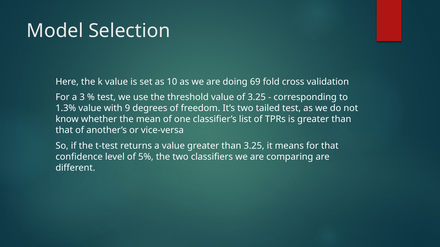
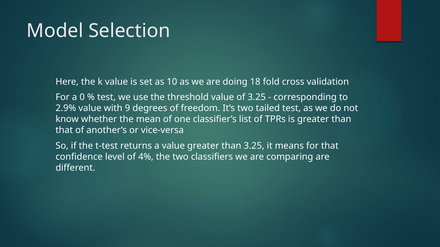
69: 69 -> 18 (255, 82)
3: 3 -> 0 (82, 97)
1.3%: 1.3% -> 2.9% (66, 108)
5%: 5% -> 4% (146, 157)
